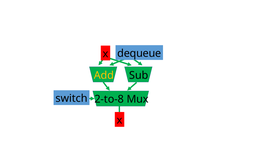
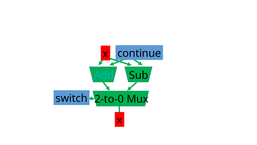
dequeue: dequeue -> continue (139, 53)
Add colour: yellow -> light blue (104, 75)
2-to-8: 2-to-8 -> 2-to-0 (109, 99)
